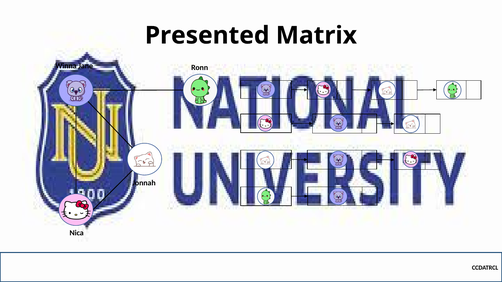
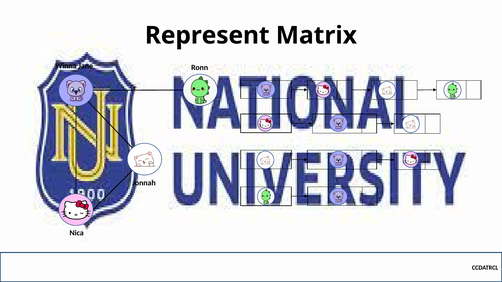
Presented: Presented -> Represent (207, 35)
